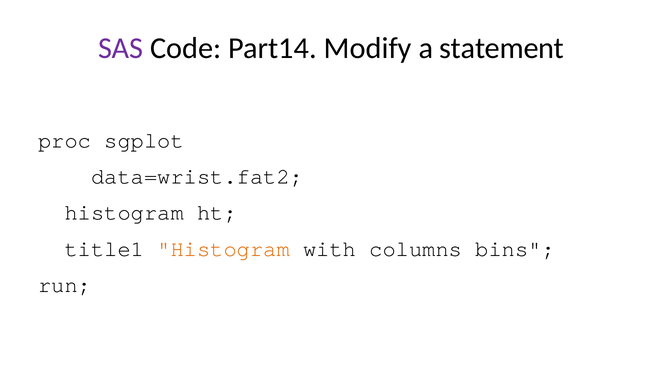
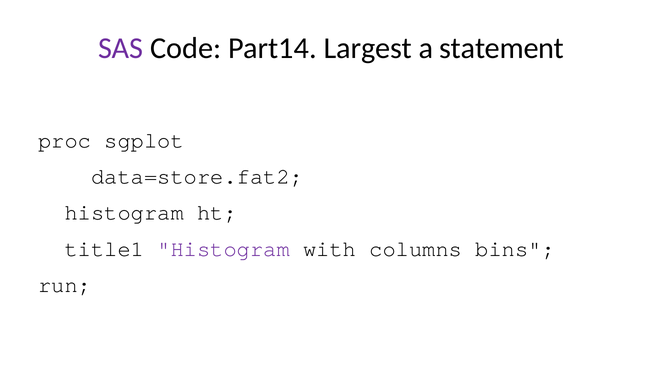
Modify: Modify -> Largest (368, 48)
data=wrist.fat2: data=wrist.fat2 -> data=store.fat2 (197, 177)
Histogram colour: orange -> purple (224, 249)
